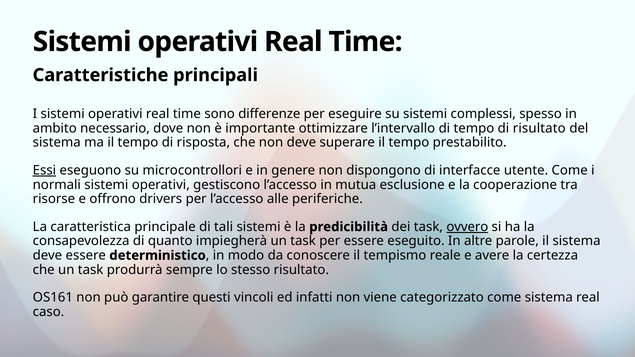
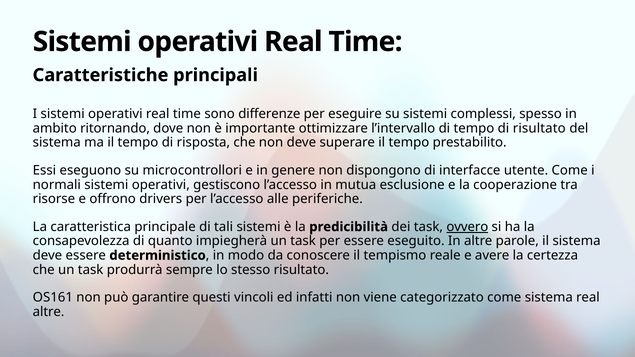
necessario: necessario -> ritornando (115, 128)
Essi underline: present -> none (44, 171)
caso: caso -> altre (49, 312)
